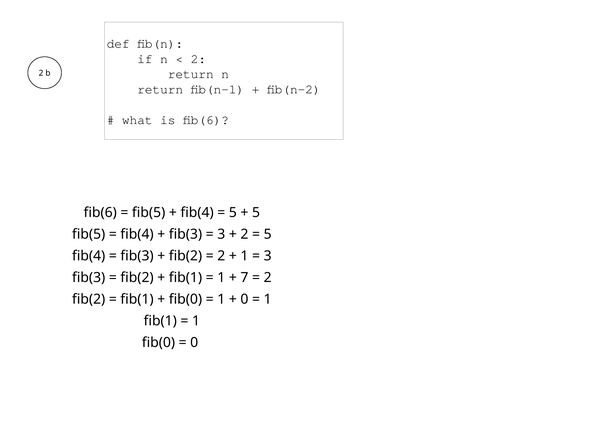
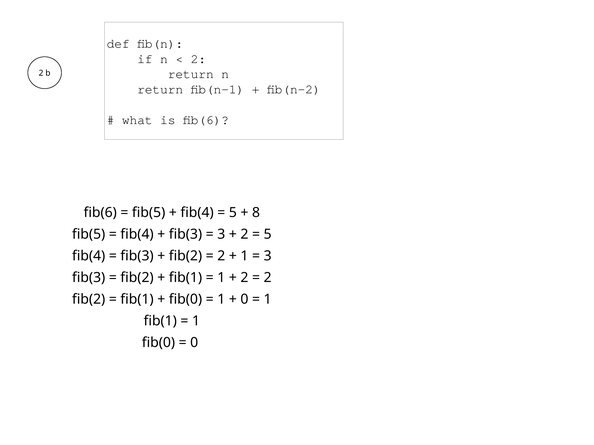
5: 5 -> 8 (256, 213)
7: 7 -> 2 (244, 278)
